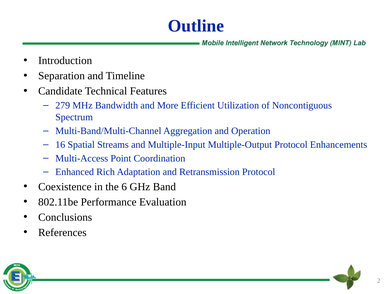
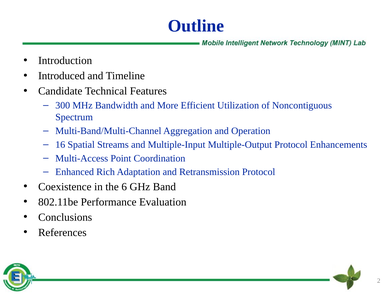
Separation: Separation -> Introduced (62, 76)
279: 279 -> 300 (63, 105)
